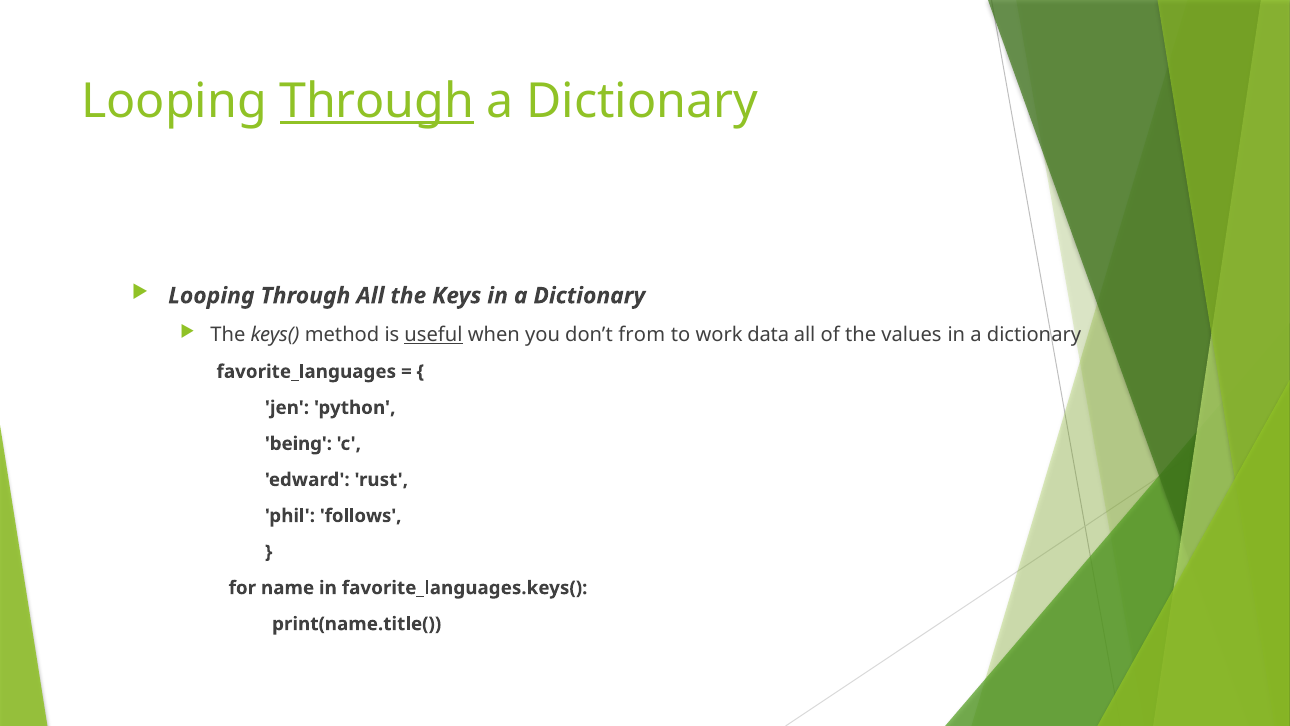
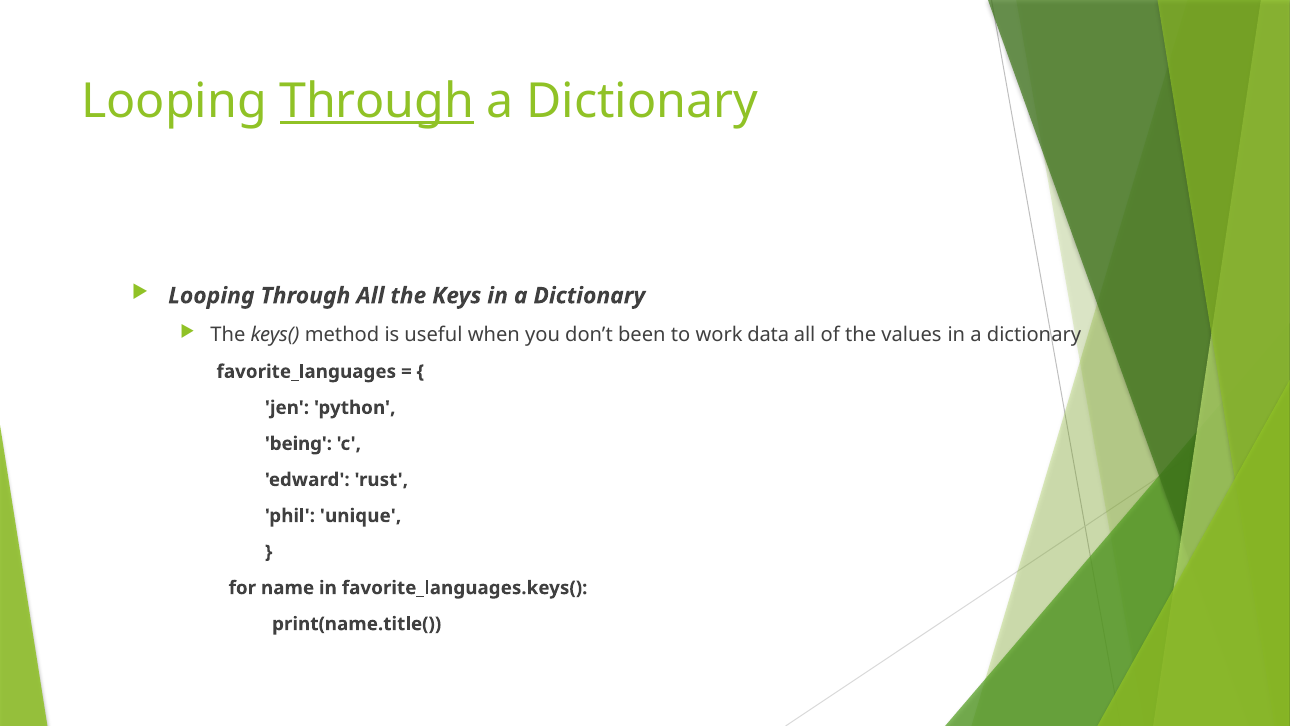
useful underline: present -> none (434, 335)
from: from -> been (642, 335)
follows: follows -> unique (361, 516)
